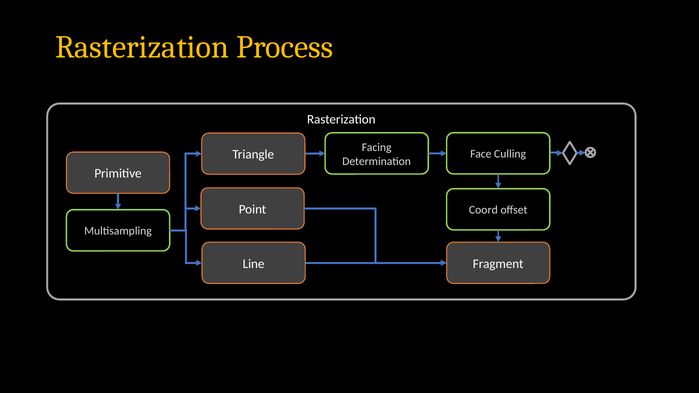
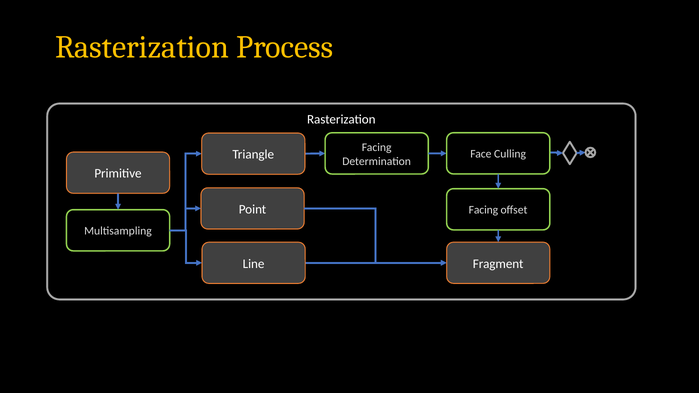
Coord: Coord -> Facing (483, 210)
